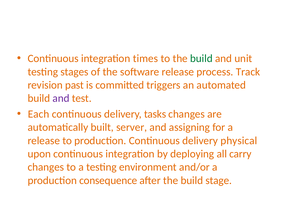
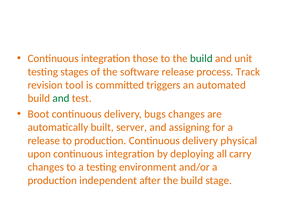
times: times -> those (145, 59)
past: past -> tool (74, 85)
and colour: purple -> green (61, 98)
Each: Each -> Boot (39, 114)
tasks: tasks -> bugs (155, 114)
consequence: consequence -> independent (108, 180)
